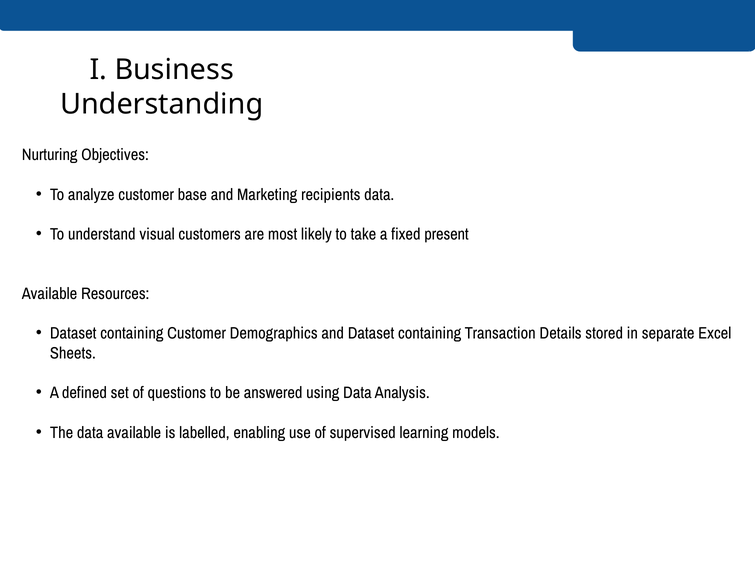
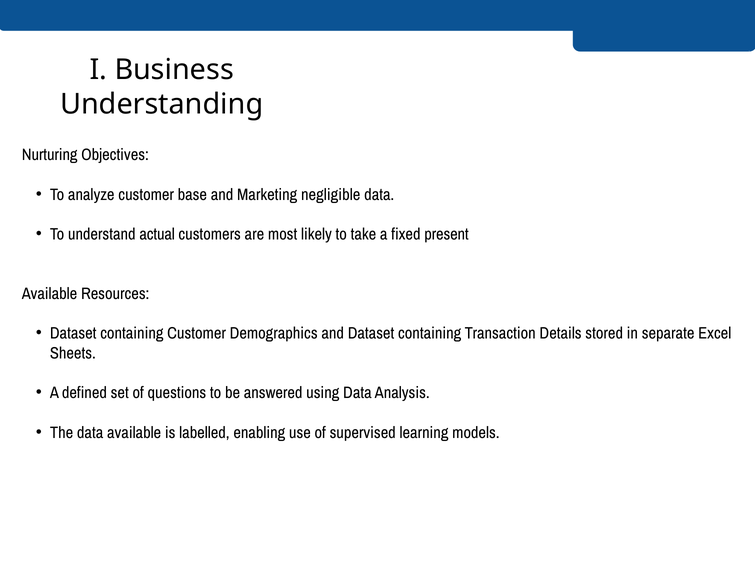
recipients: recipients -> negligible (331, 195)
visual: visual -> actual (157, 234)
